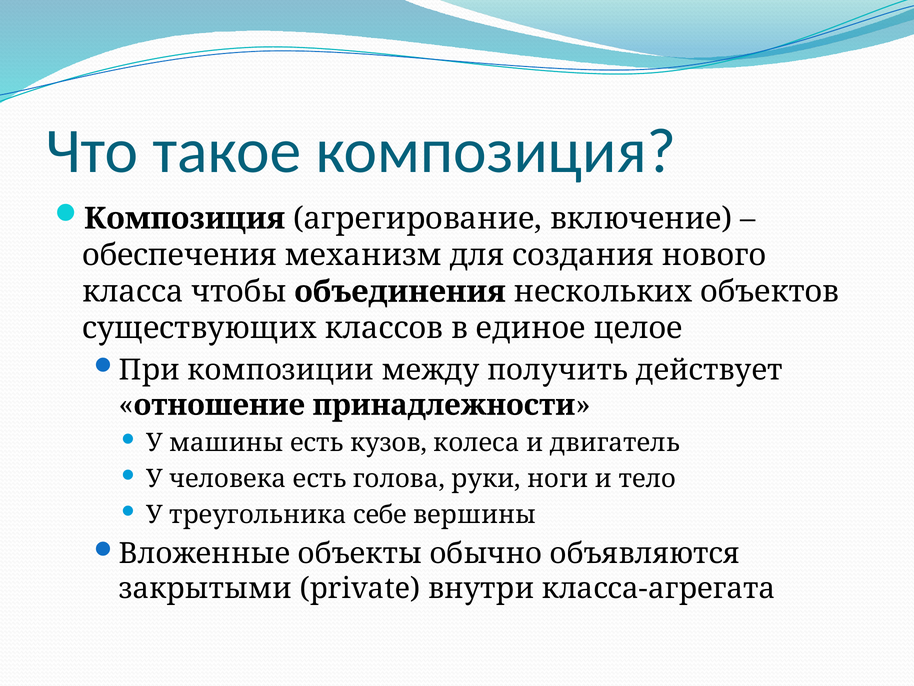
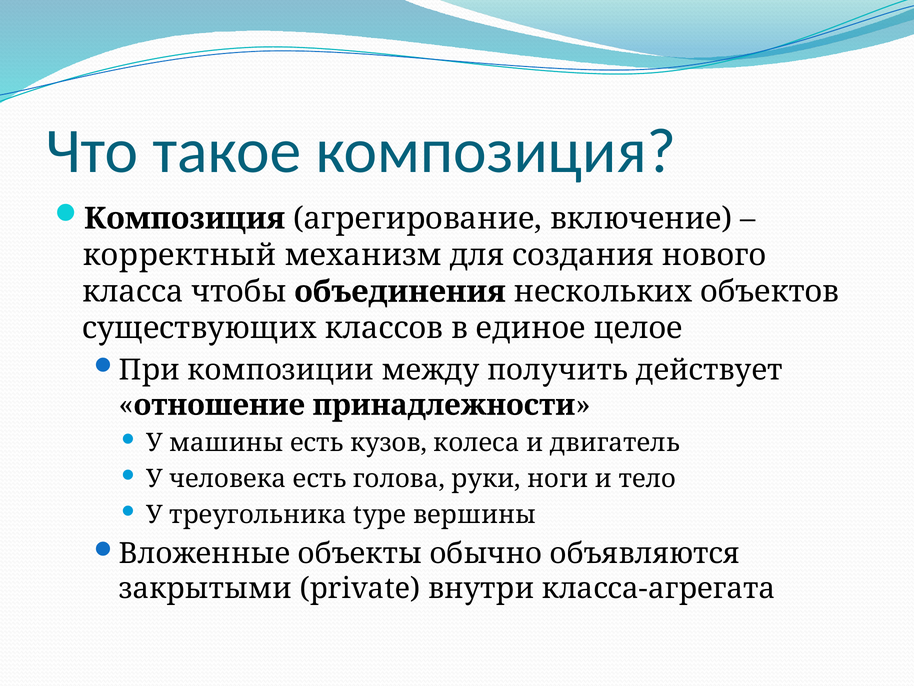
обеспечения: обеспечения -> корректный (179, 255)
себе: себе -> type (380, 514)
